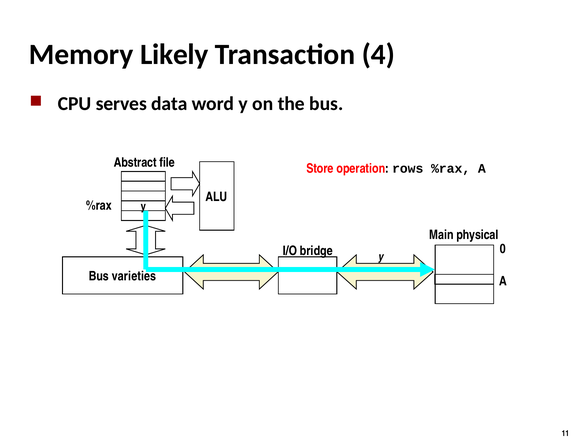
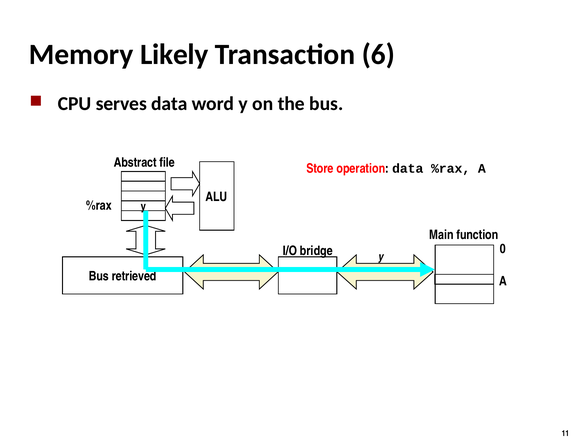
4: 4 -> 6 (378, 55)
operation rows: rows -> data (408, 168)
physical: physical -> function (477, 235)
varieties: varieties -> retrieved (134, 276)
